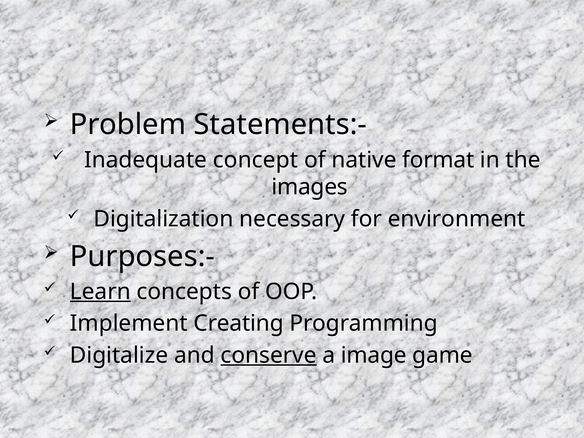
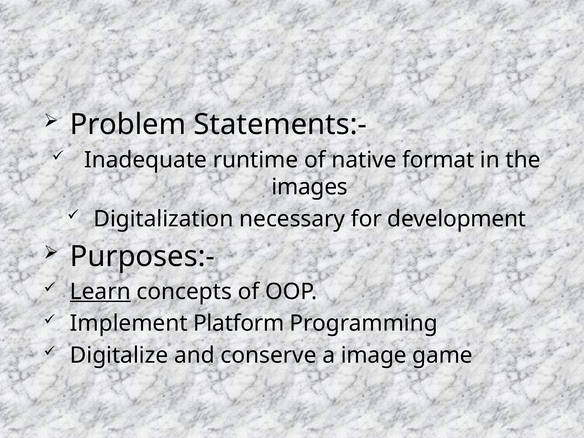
concept: concept -> runtime (256, 160)
environment: environment -> development (457, 219)
Creating: Creating -> Platform (239, 323)
conserve underline: present -> none (269, 355)
